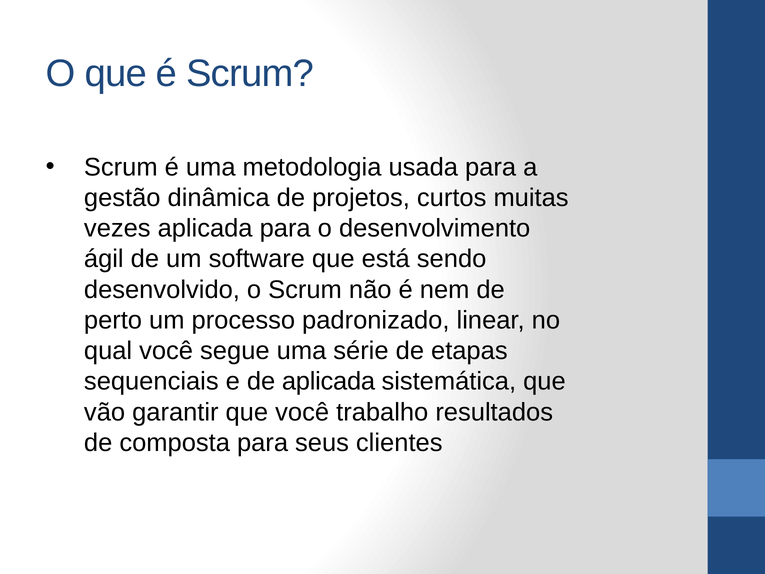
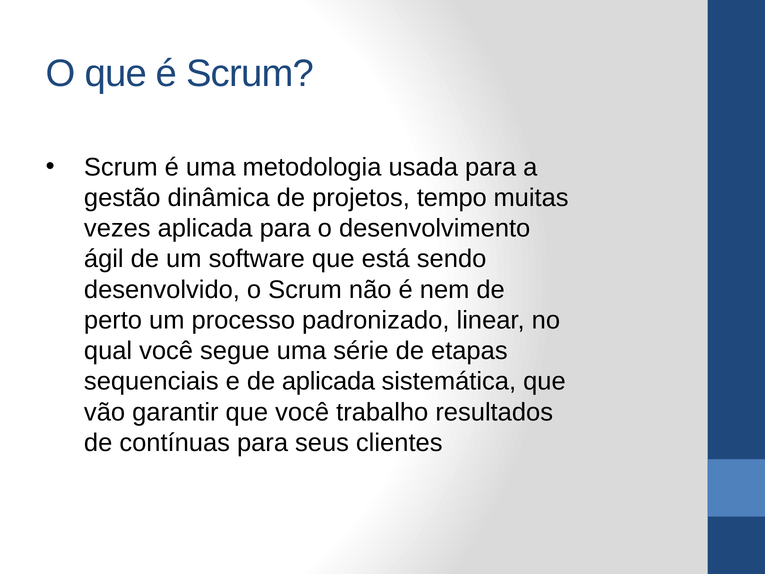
curtos: curtos -> tempo (452, 198)
composta: composta -> contínuas (175, 443)
